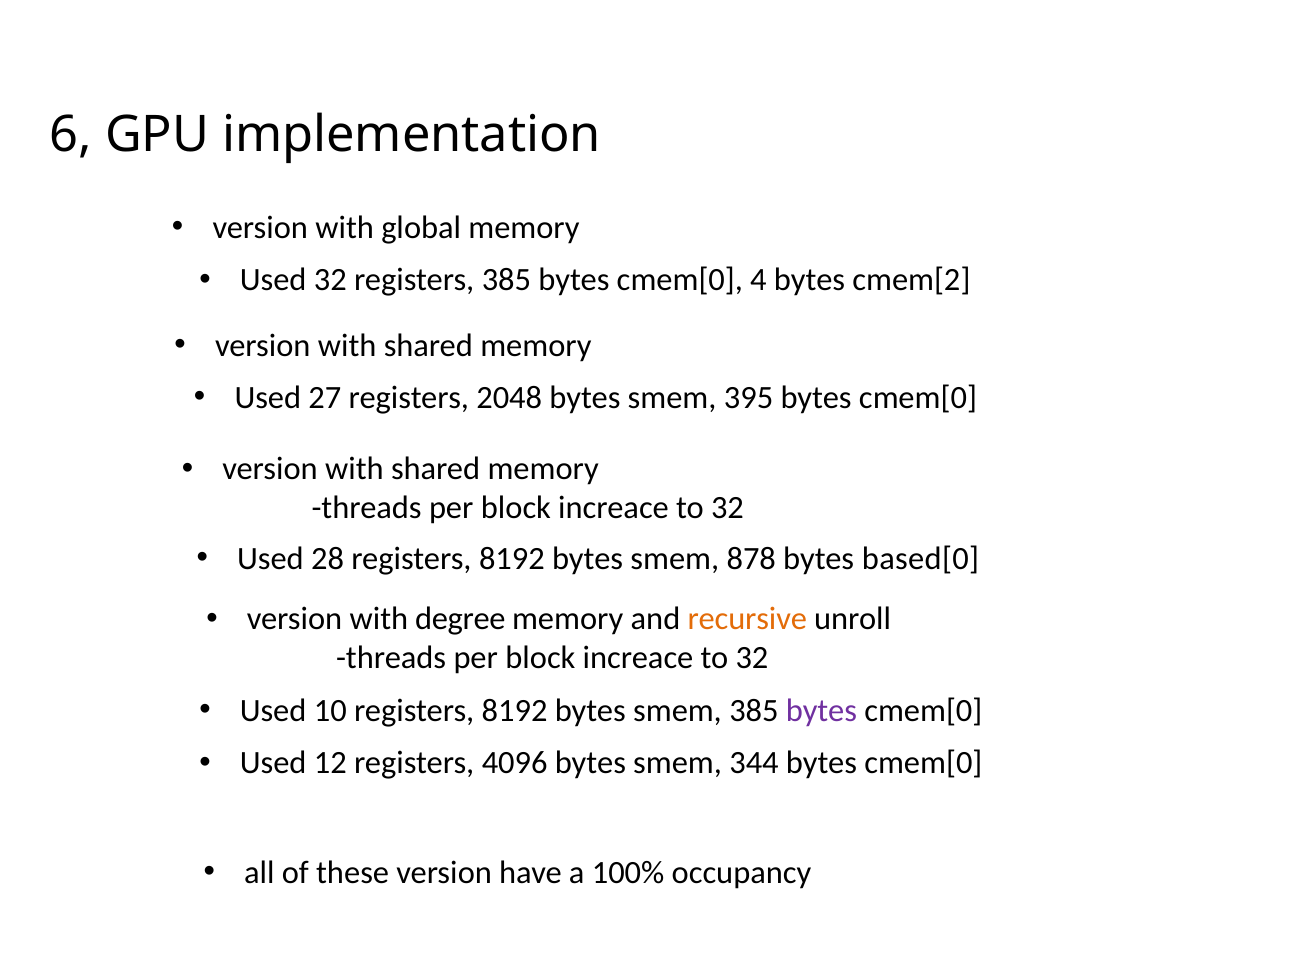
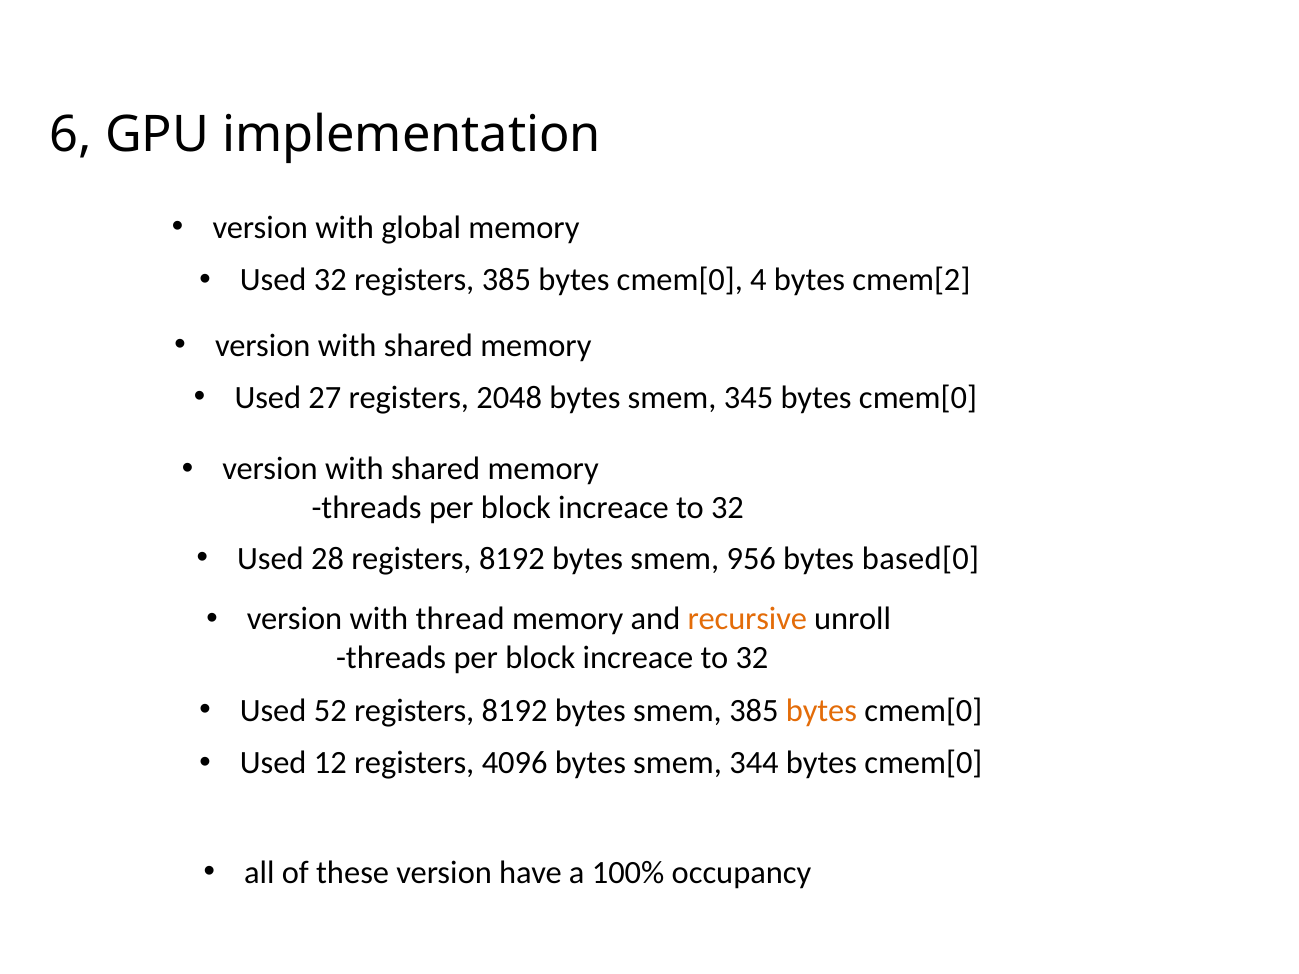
395: 395 -> 345 (749, 398)
878: 878 -> 956 (751, 559)
degree: degree -> thread (460, 619)
10: 10 -> 52 (330, 711)
bytes colour: purple -> orange (821, 711)
